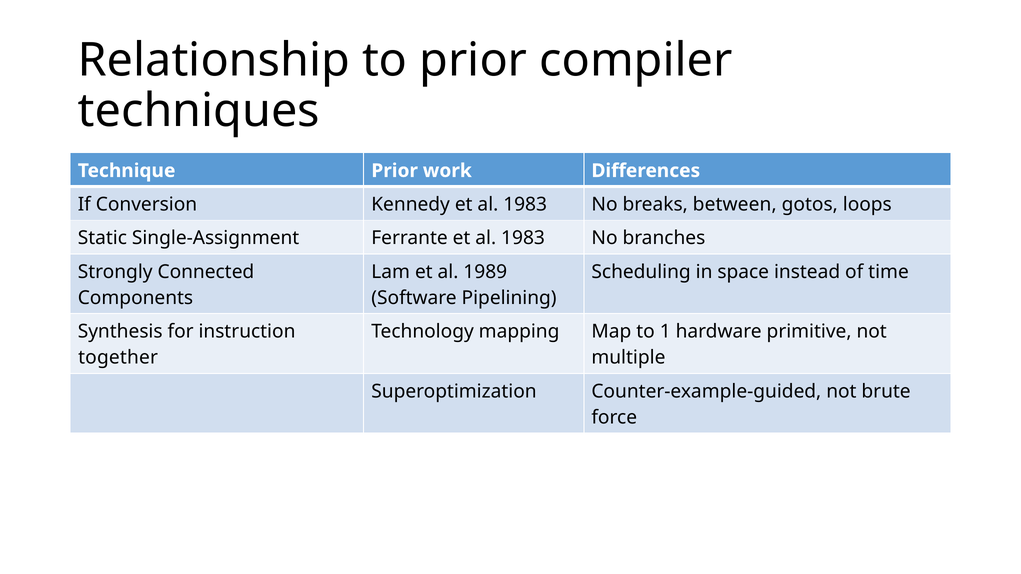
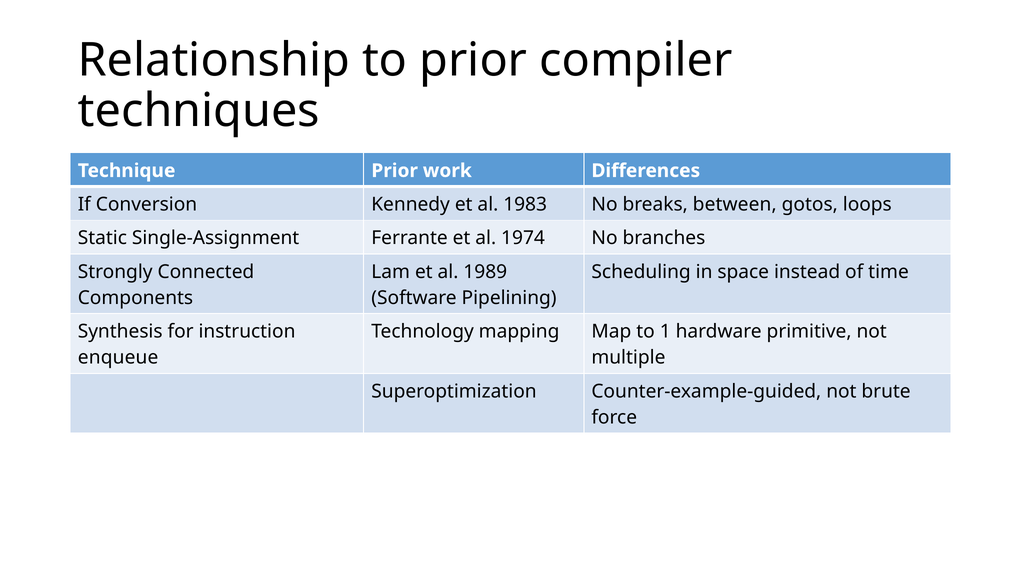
Ferrante et al 1983: 1983 -> 1974 (523, 238)
together: together -> enqueue (118, 358)
